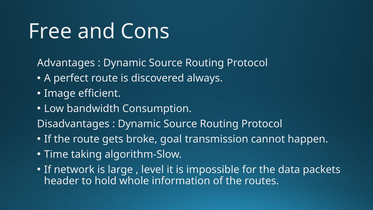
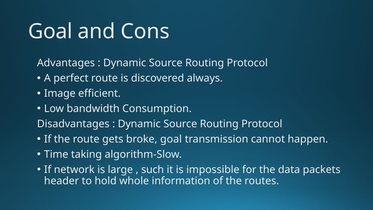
Free: Free -> Goal (50, 31)
level: level -> such (153, 169)
